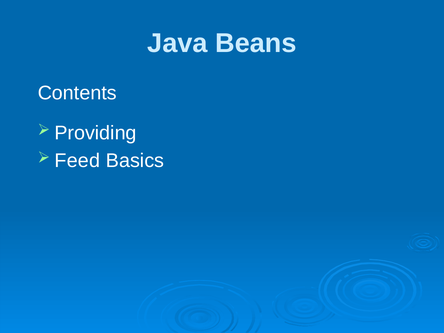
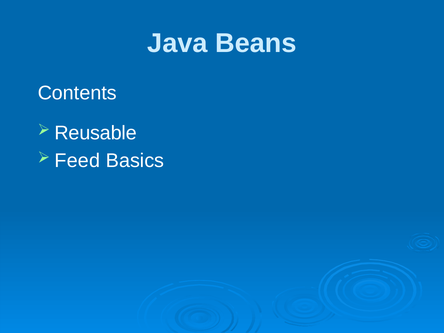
Providing: Providing -> Reusable (96, 133)
